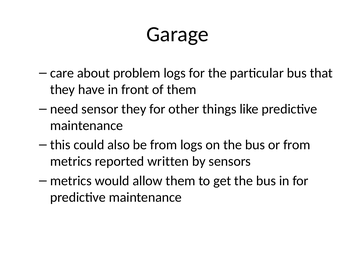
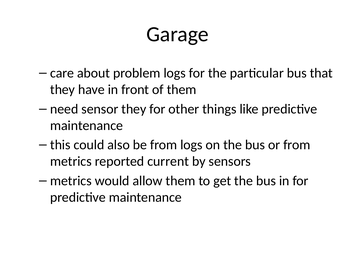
written: written -> current (168, 162)
